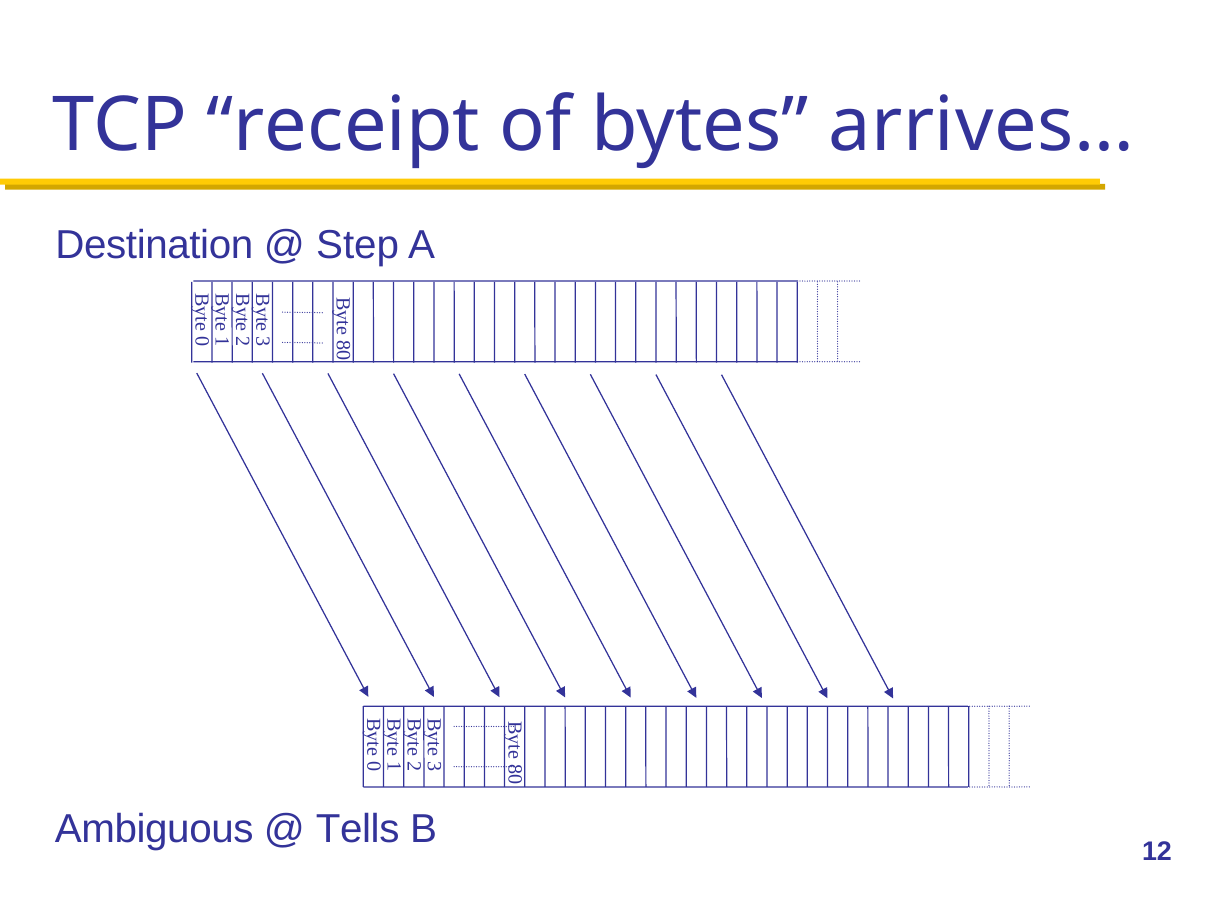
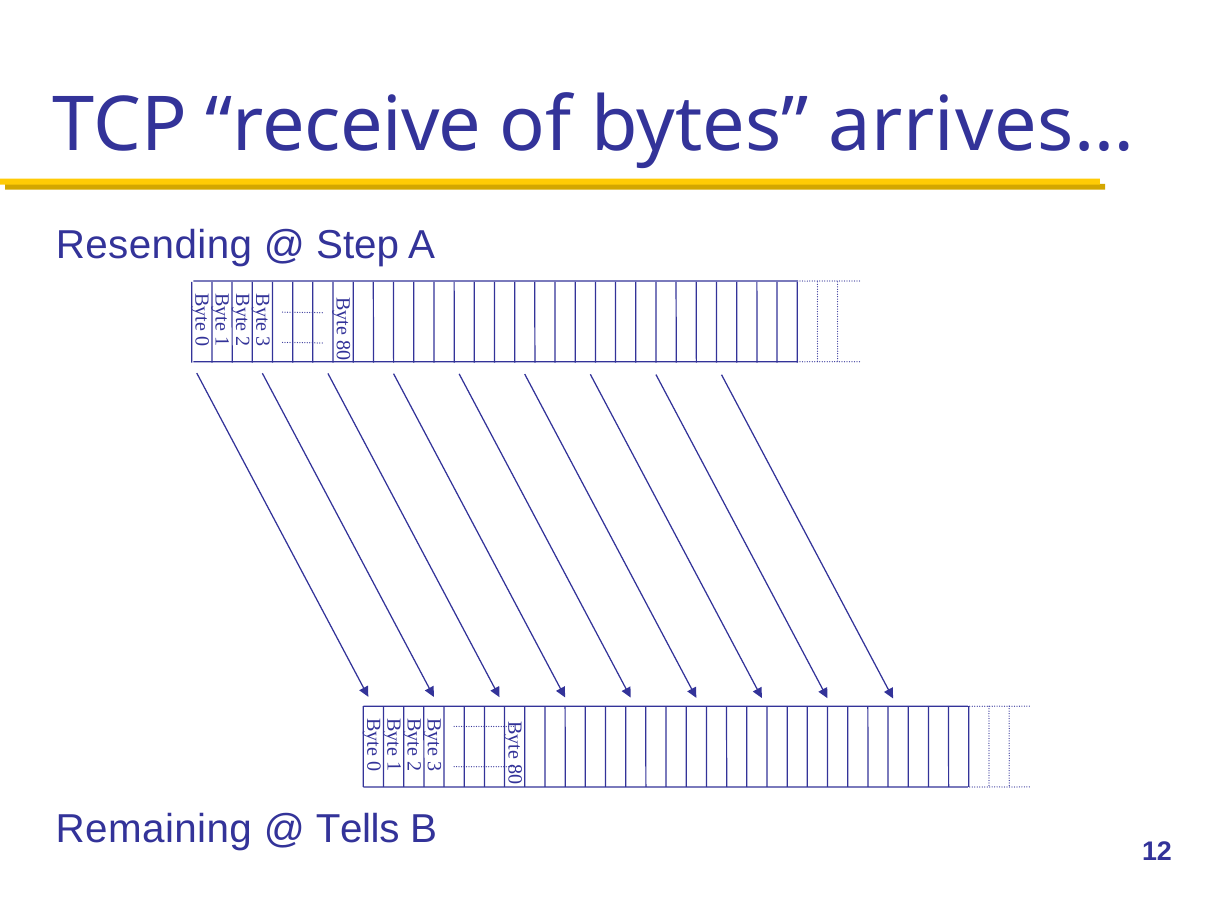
receipt: receipt -> receive (344, 125)
Destination: Destination -> Resending (154, 245)
Ambiguous: Ambiguous -> Remaining (154, 830)
